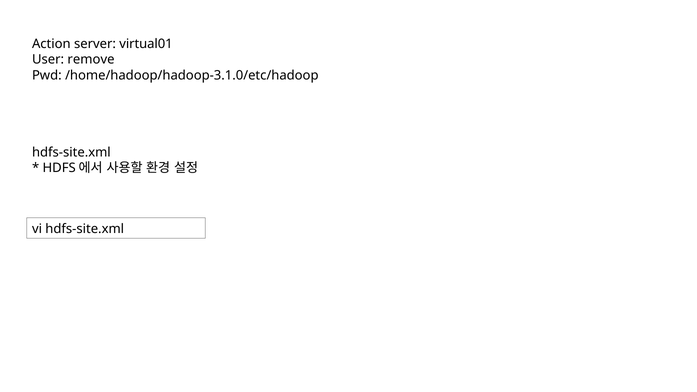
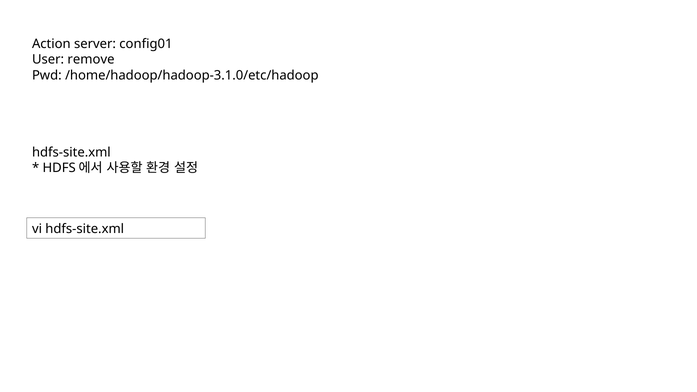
virtual01: virtual01 -> config01 (146, 44)
